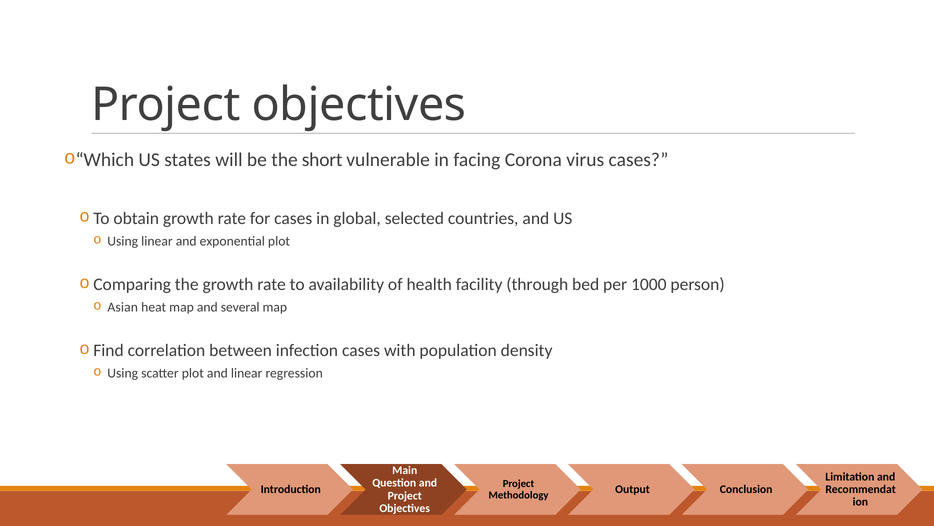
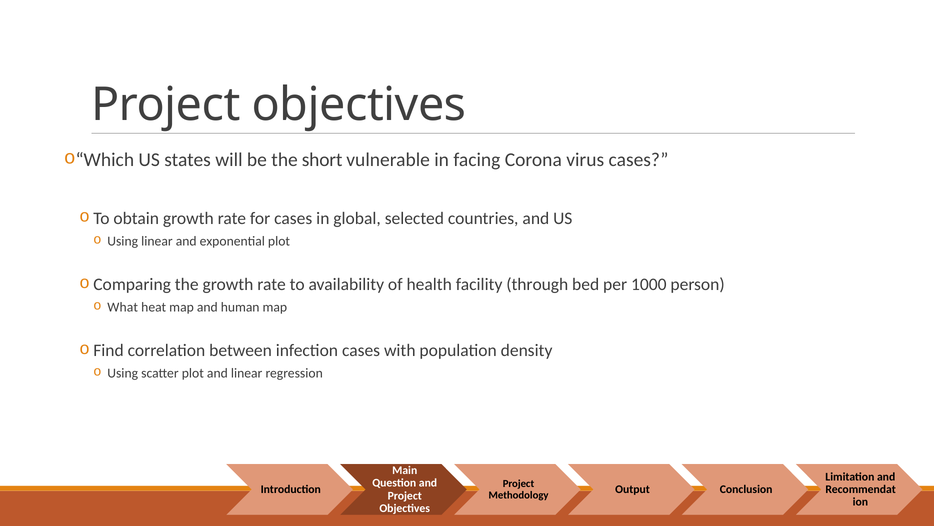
Asian: Asian -> What (123, 307)
several: several -> human (240, 307)
